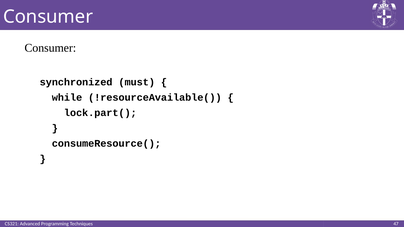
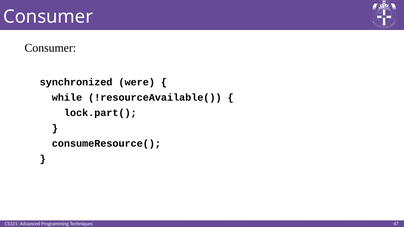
must: must -> were (137, 82)
